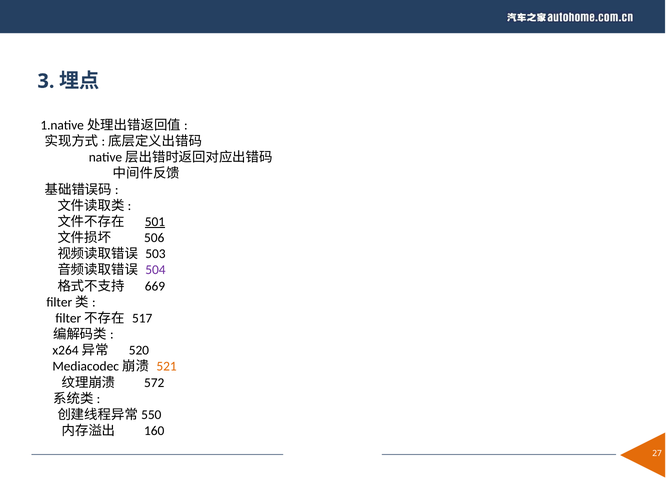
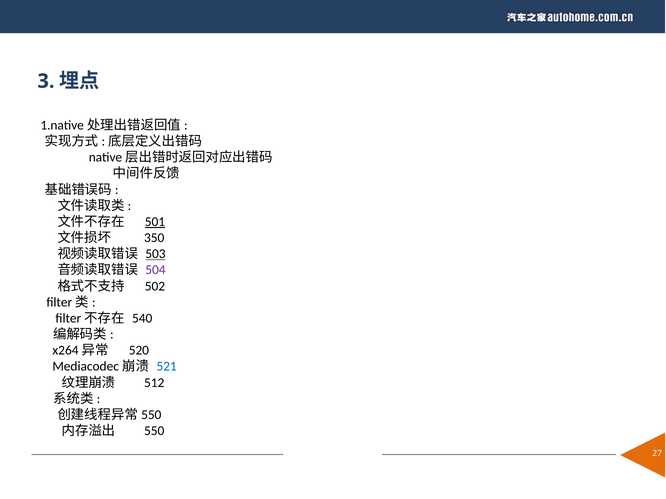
506: 506 -> 350 (154, 238)
503 underline: none -> present (156, 254)
669: 669 -> 502 (155, 286)
517: 517 -> 540 (142, 319)
521 colour: orange -> blue (167, 367)
572: 572 -> 512 (154, 383)
160: 160 -> 550 (154, 431)
